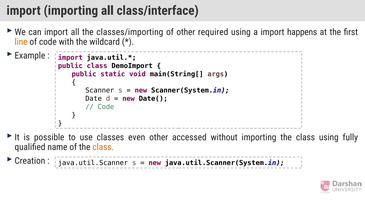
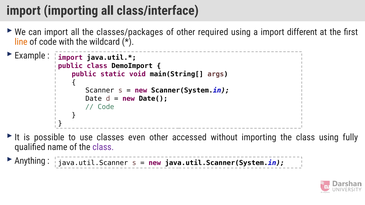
classes/importing: classes/importing -> classes/packages (130, 32)
happens: happens -> different (302, 32)
class colour: orange -> purple (103, 147)
Creation: Creation -> Anything (30, 161)
